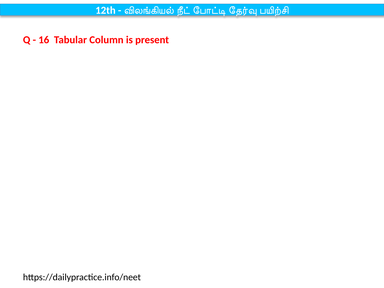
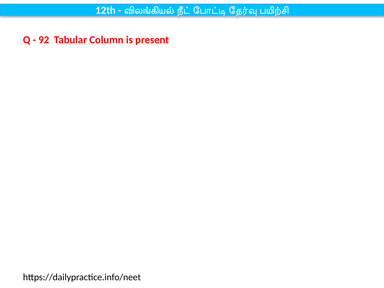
16: 16 -> 92 (44, 40)
